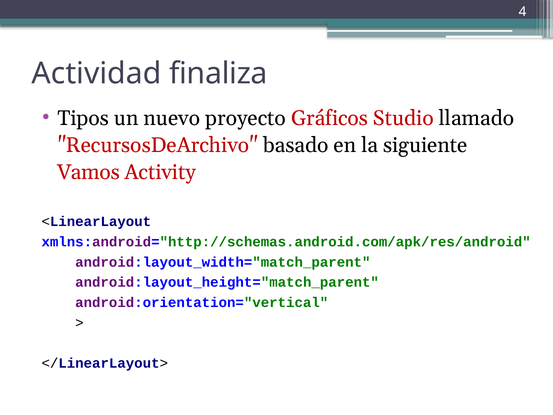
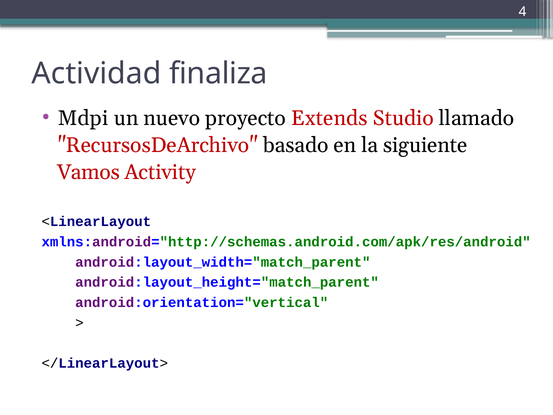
Tipos: Tipos -> Mdpi (83, 118)
Gráficos: Gráficos -> Extends (329, 118)
